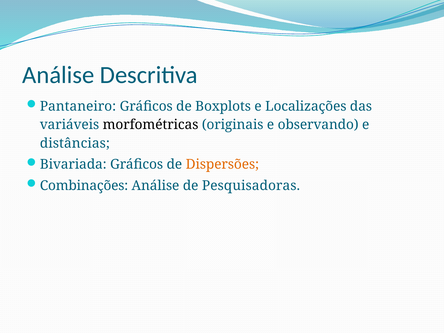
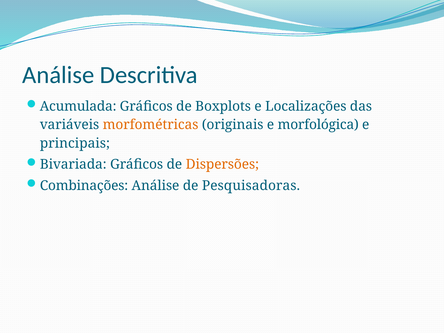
Pantaneiro: Pantaneiro -> Acumulada (78, 106)
morfométricas colour: black -> orange (151, 125)
observando: observando -> morfológica (318, 125)
distâncias: distâncias -> principais (75, 143)
